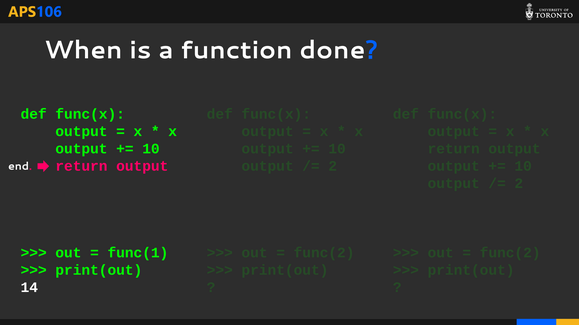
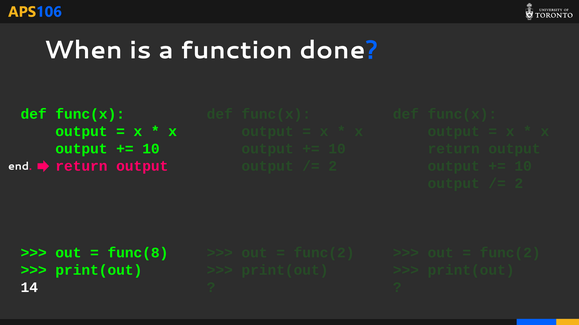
func(1: func(1 -> func(8 (138, 253)
